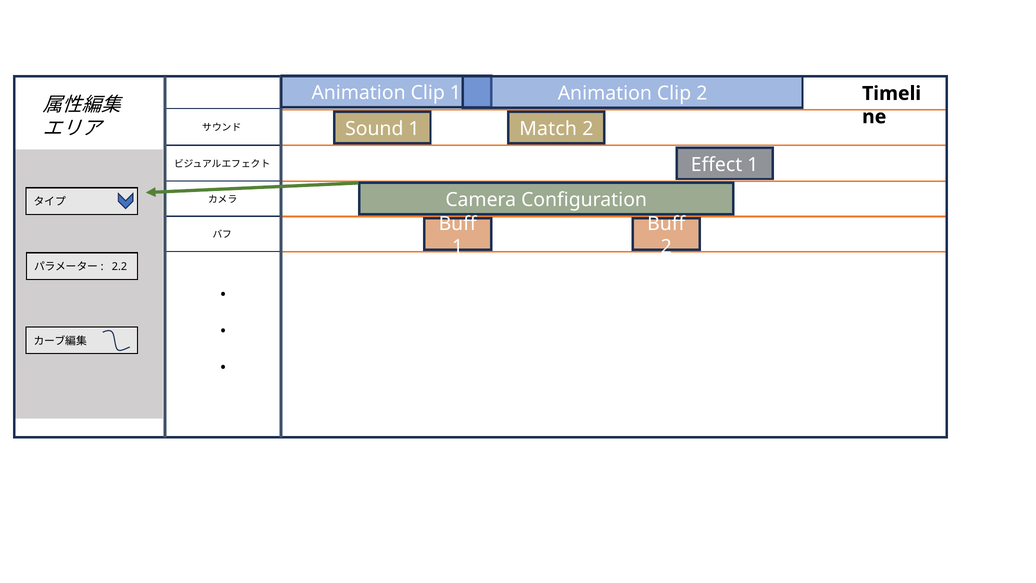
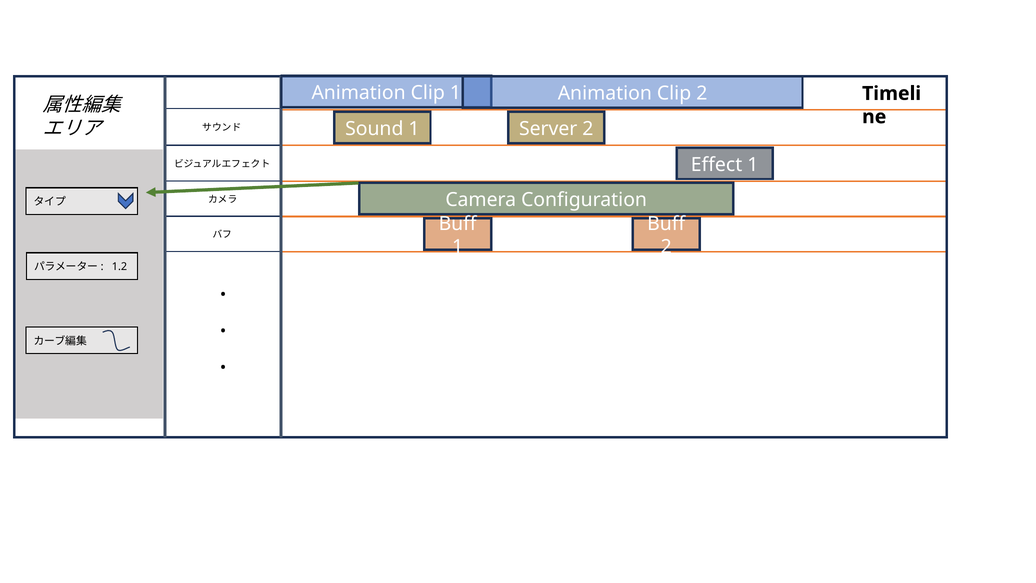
Match: Match -> Server (548, 129)
2.2: 2.2 -> 1.2 (119, 267)
